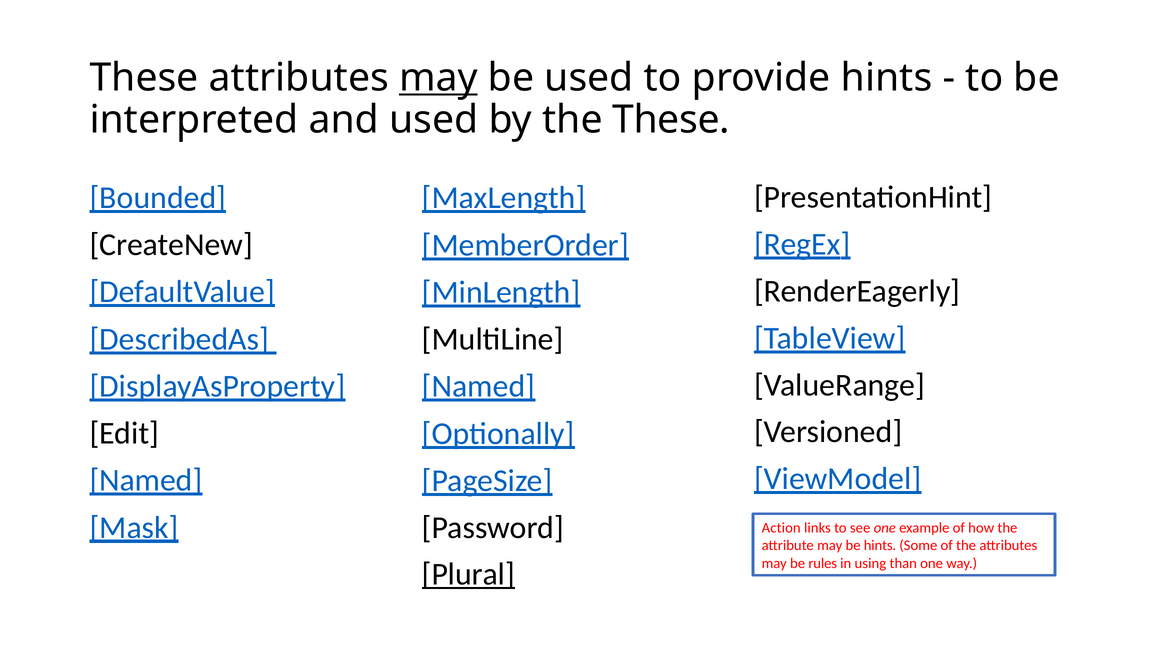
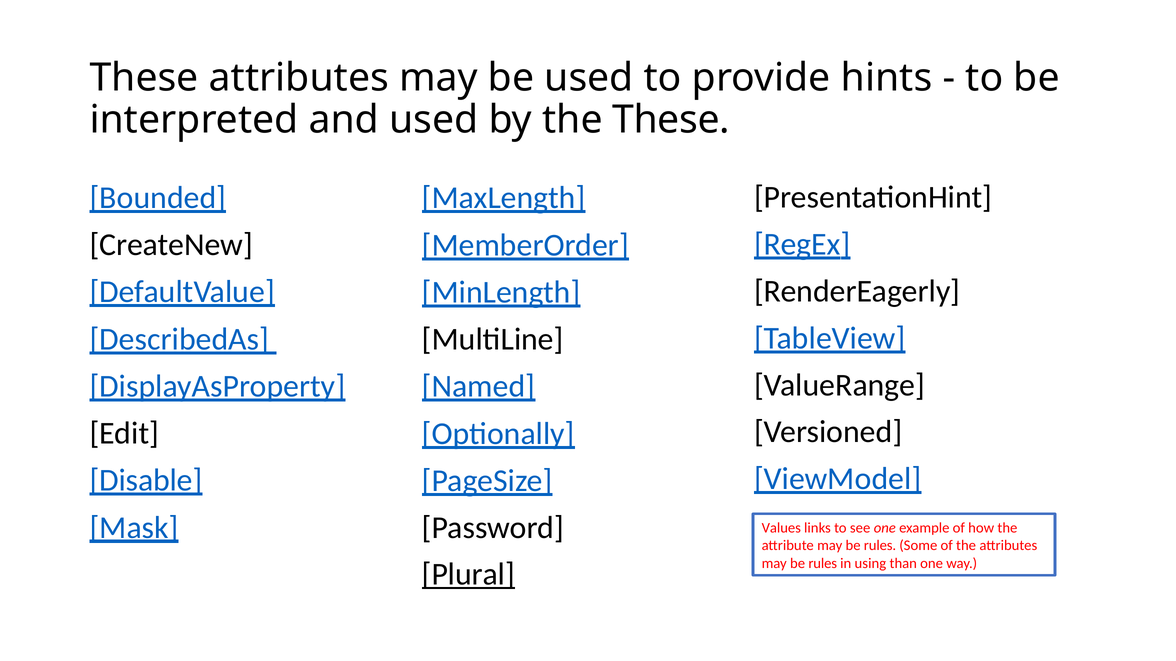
may underline: present -> none (438, 78)
Named: Named -> Disable (146, 481)
Action: Action -> Values (781, 528)
attribute may be hints: hints -> rules (880, 546)
